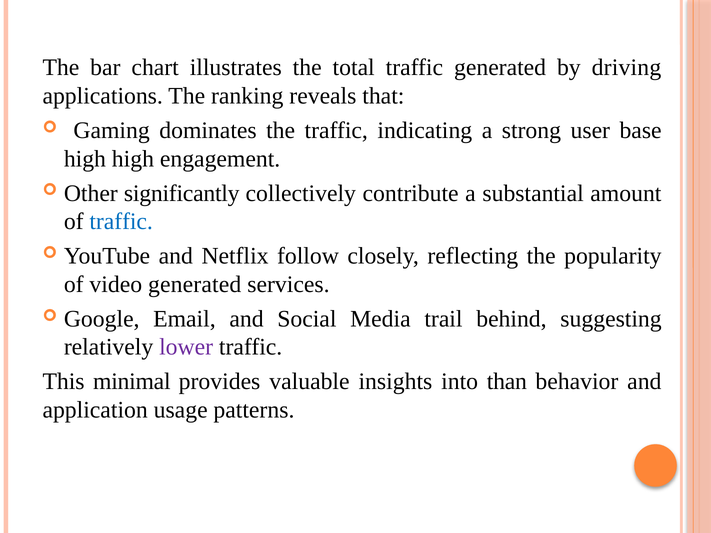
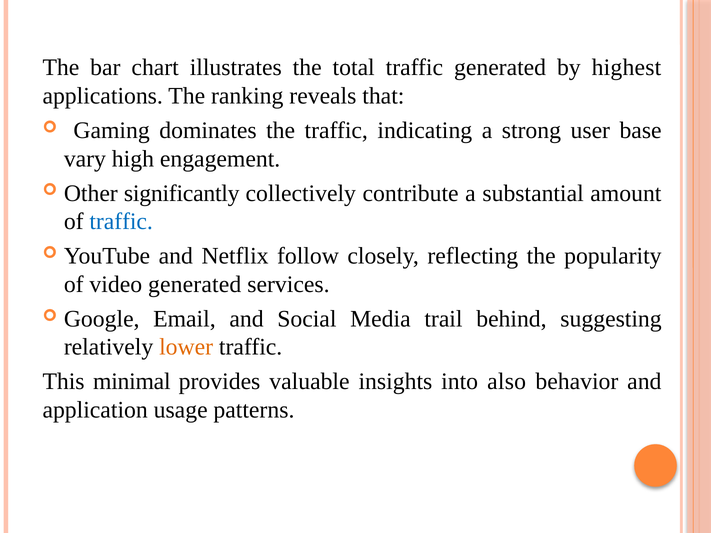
driving: driving -> highest (626, 68)
high: high -> vary (85, 159)
lower colour: purple -> orange (186, 347)
than: than -> also (507, 382)
